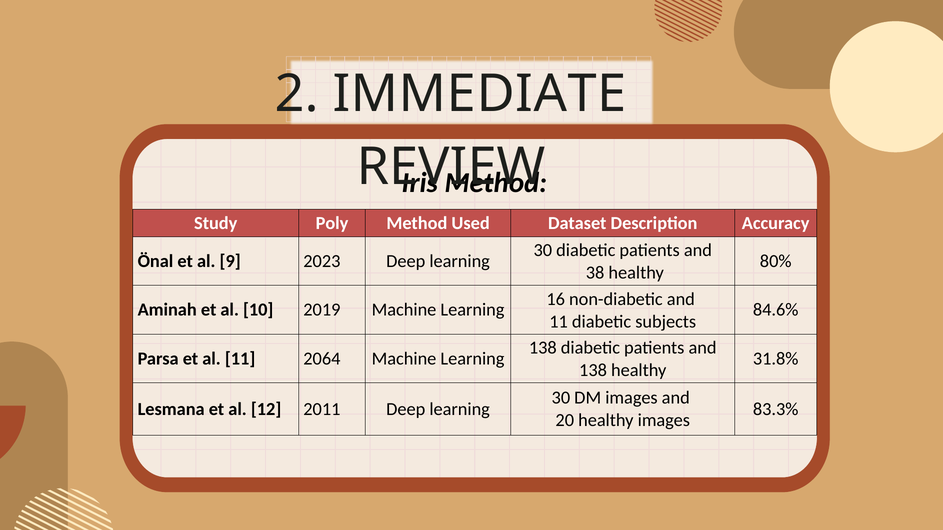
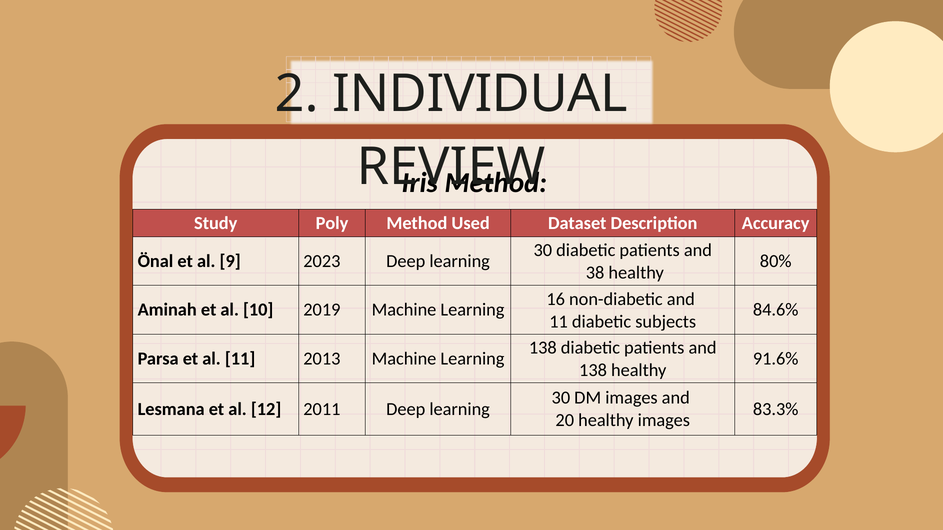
IMMEDIATE: IMMEDIATE -> INDIVIDUAL (480, 94)
2064: 2064 -> 2013 (322, 359)
31.8%: 31.8% -> 91.6% (776, 359)
